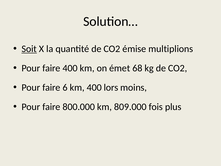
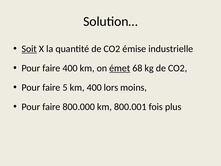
multiplions: multiplions -> industrielle (171, 49)
émet underline: none -> present (120, 68)
6: 6 -> 5 (65, 87)
809.000: 809.000 -> 800.001 (130, 107)
